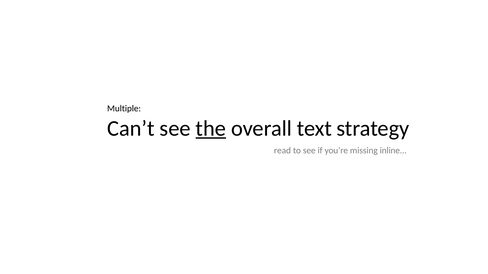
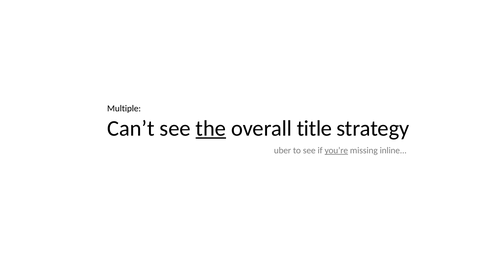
text: text -> title (314, 129)
read: read -> uber (283, 151)
you’re underline: none -> present (336, 151)
